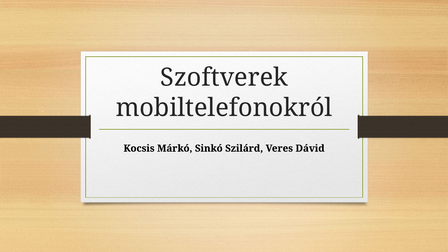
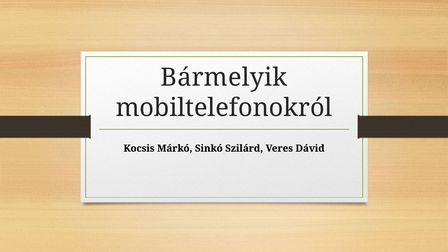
Szoftverek: Szoftverek -> Bármelyik (224, 78)
